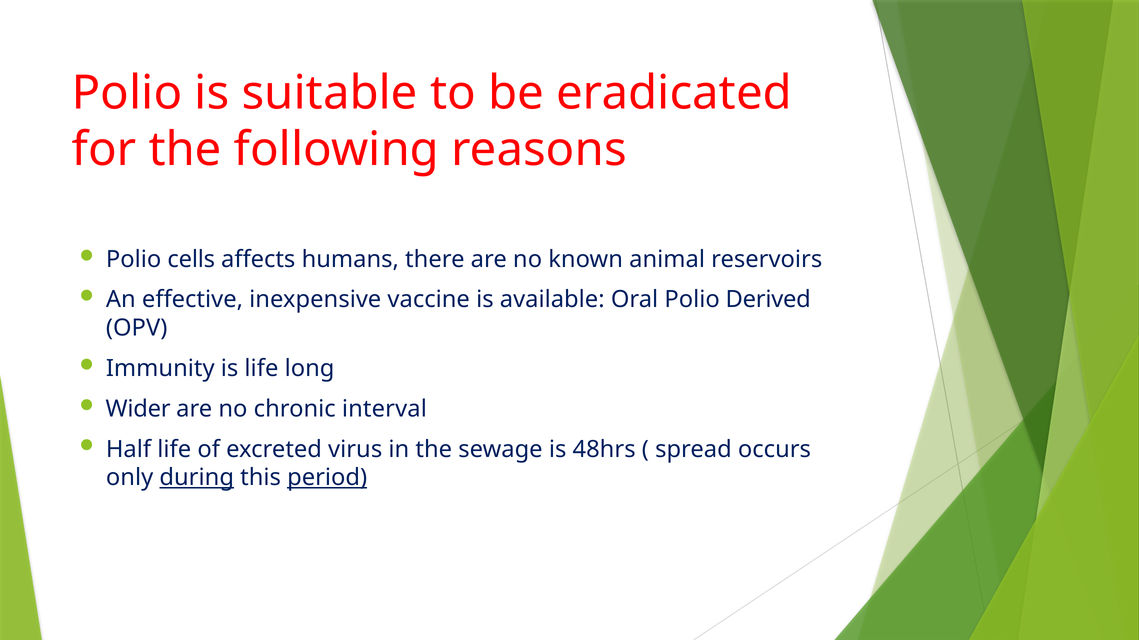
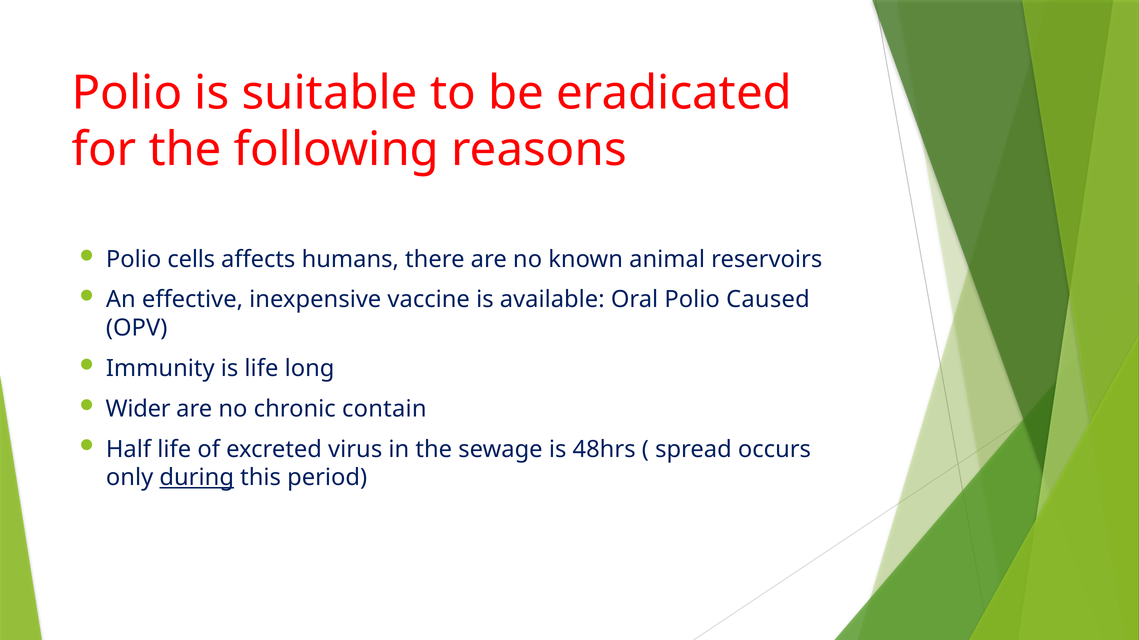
Derived: Derived -> Caused (768, 300)
interval: interval -> contain (384, 409)
period underline: present -> none (327, 478)
